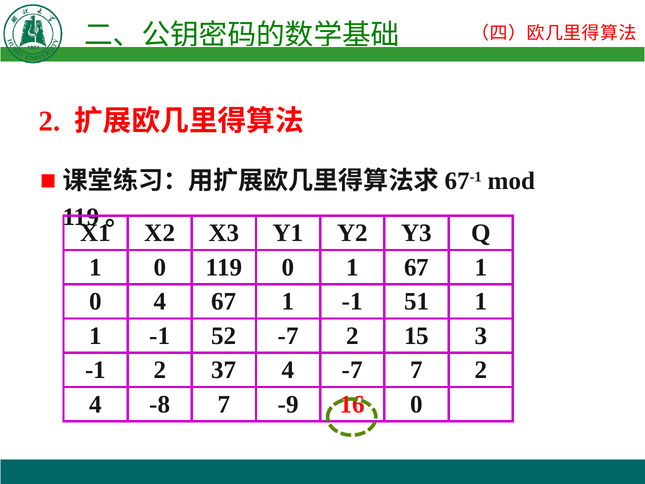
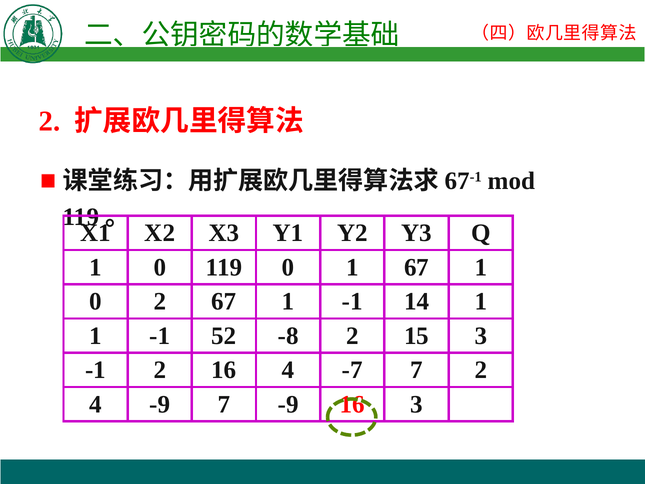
0 4: 4 -> 2 (160, 301)
51: 51 -> 14 (417, 301)
52 -7: -7 -> -8 (288, 336)
2 37: 37 -> 16 (224, 370)
4 -8: -8 -> -9 (160, 404)
0: 0 -> 3 (417, 404)
